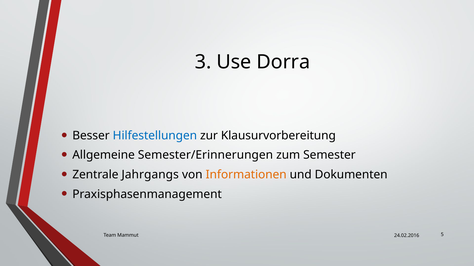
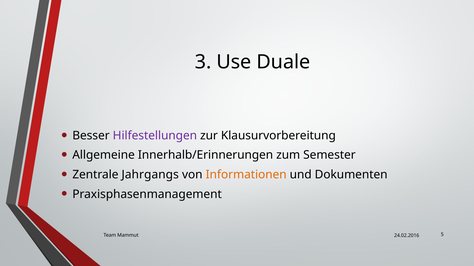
Dorra: Dorra -> Duale (283, 62)
Hilfestellungen colour: blue -> purple (155, 136)
Semester/Erinnerungen: Semester/Erinnerungen -> Innerhalb/Erinnerungen (205, 155)
